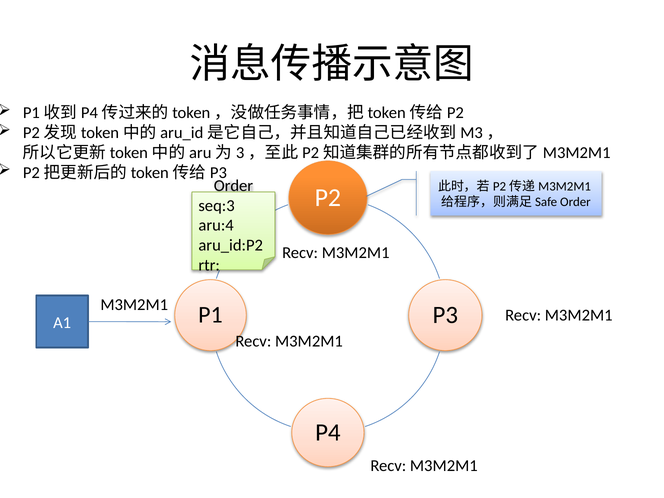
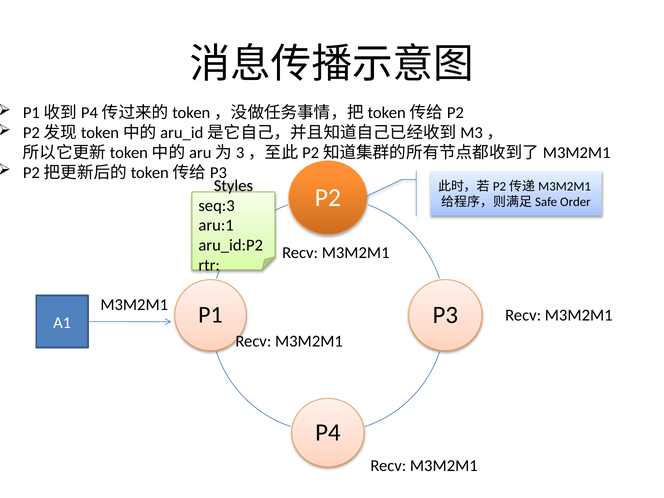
Order: Order -> Styles (233, 186)
aru:4: aru:4 -> aru:1 (216, 226)
